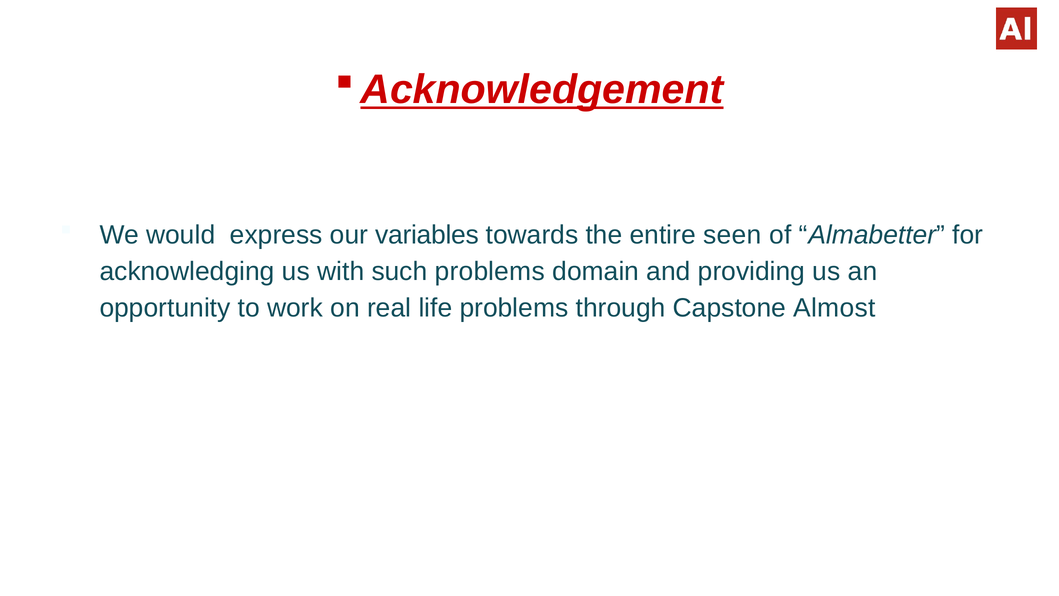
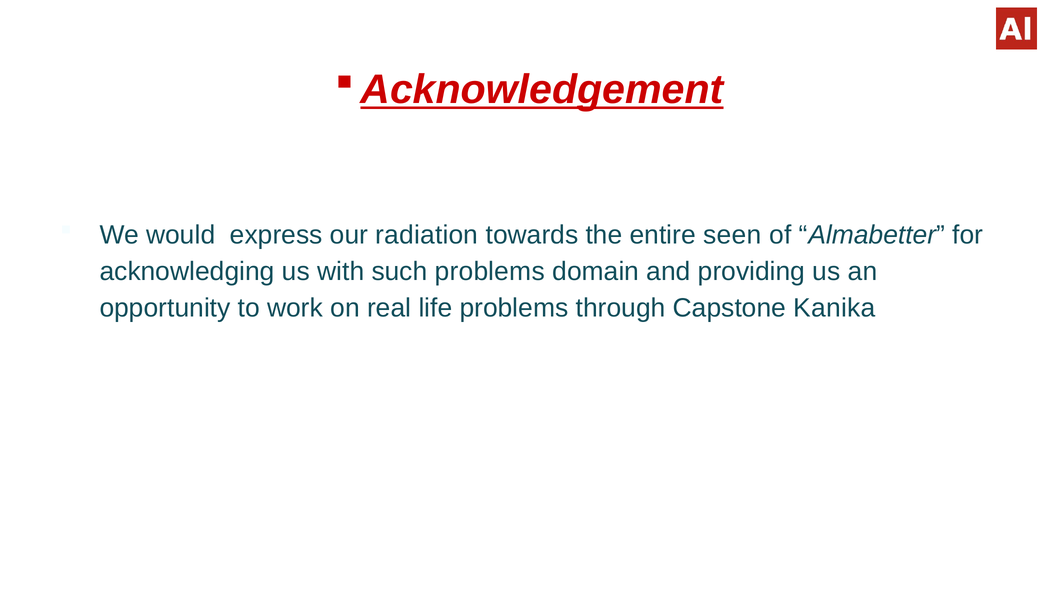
variables: variables -> radiation (427, 235)
Almost: Almost -> Kanika (834, 308)
